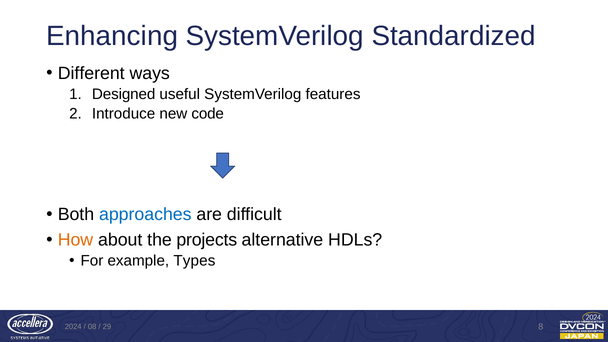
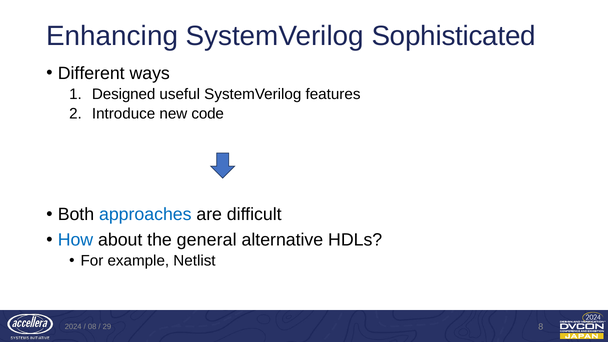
Standardized: Standardized -> Sophisticated (454, 36)
How colour: orange -> blue (75, 240)
projects: projects -> general (207, 240)
Types: Types -> Netlist (194, 261)
